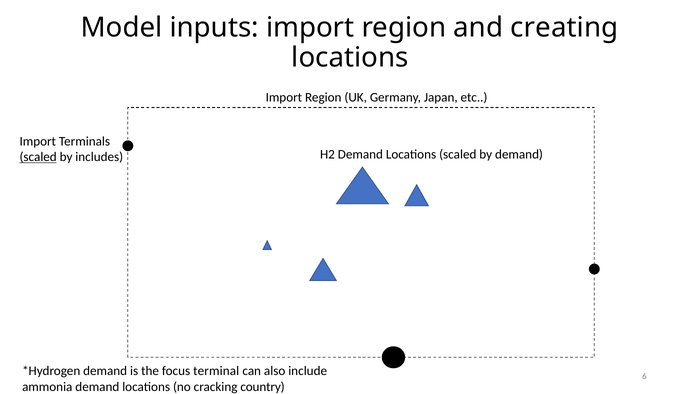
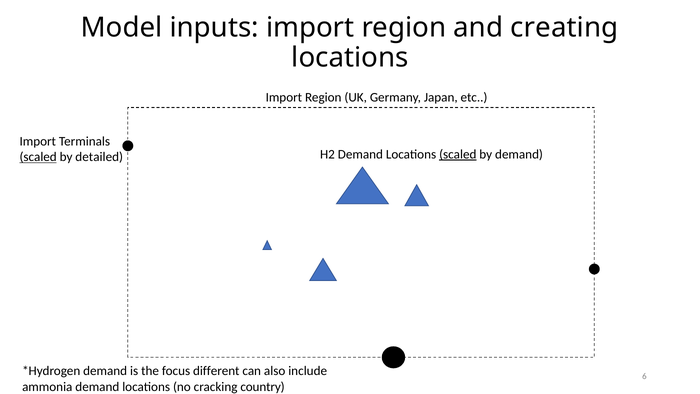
scaled underline: none -> present (458, 154)
includes: includes -> detailed (99, 157)
terminal: terminal -> different (216, 371)
